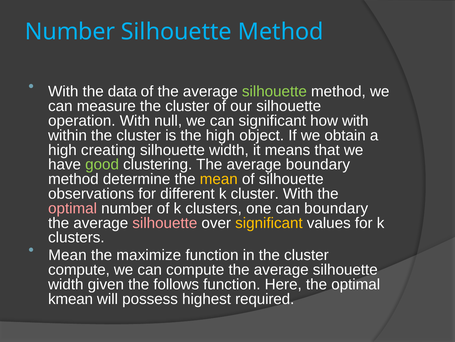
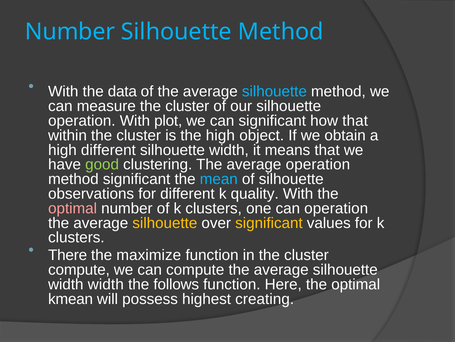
silhouette colour: light green -> light blue (274, 91)
null: null -> plot (168, 121)
how with: with -> that (355, 121)
high creating: creating -> different (108, 150)
average boundary: boundary -> operation (318, 164)
method determine: determine -> significant (137, 179)
mean colour: yellow -> light blue (219, 179)
k cluster: cluster -> quality (255, 193)
can boundary: boundary -> operation (336, 208)
silhouette colour: pink -> yellow (165, 222)
Mean: Mean -> There (68, 255)
width given: given -> width (106, 284)
required: required -> creating (265, 298)
